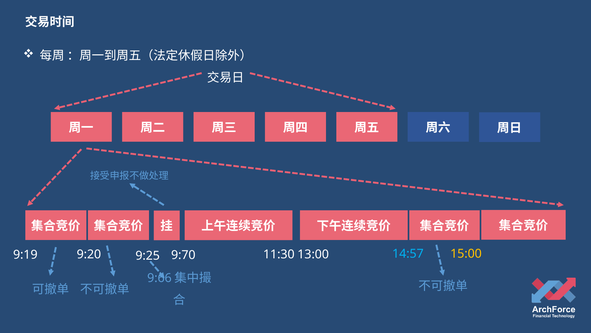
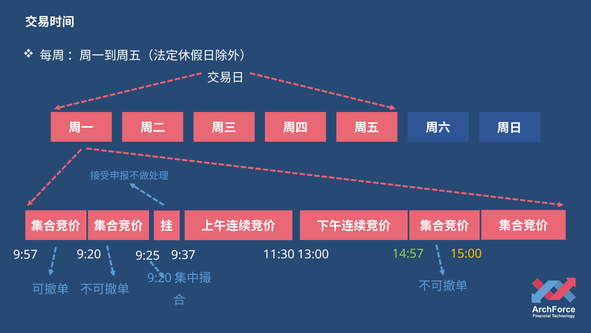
9:19: 9:19 -> 9:57 (25, 254)
9:70: 9:70 -> 9:37 (183, 255)
14:57 colour: light blue -> light green (408, 253)
9:66: 9:66 -> 9:20 (159, 278)
